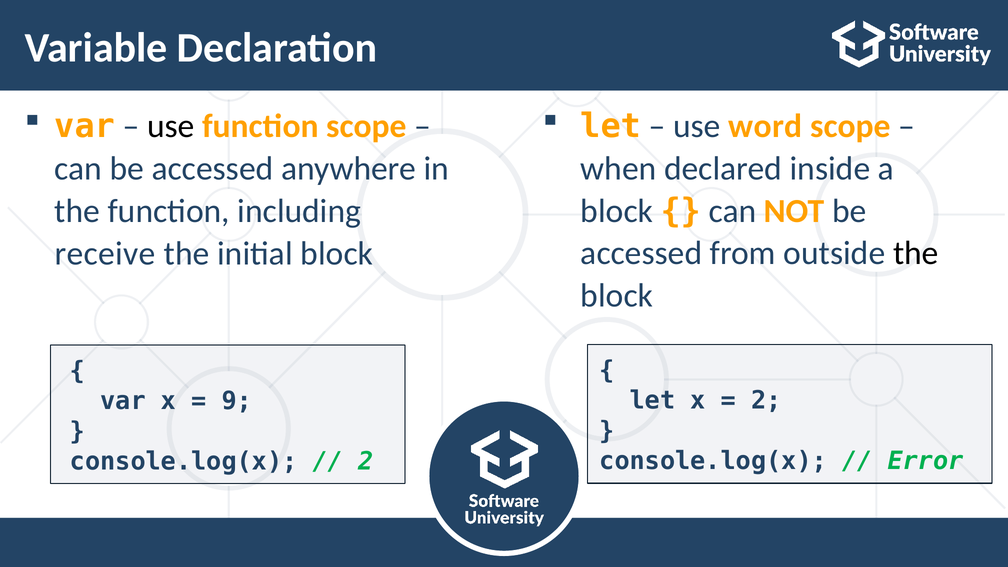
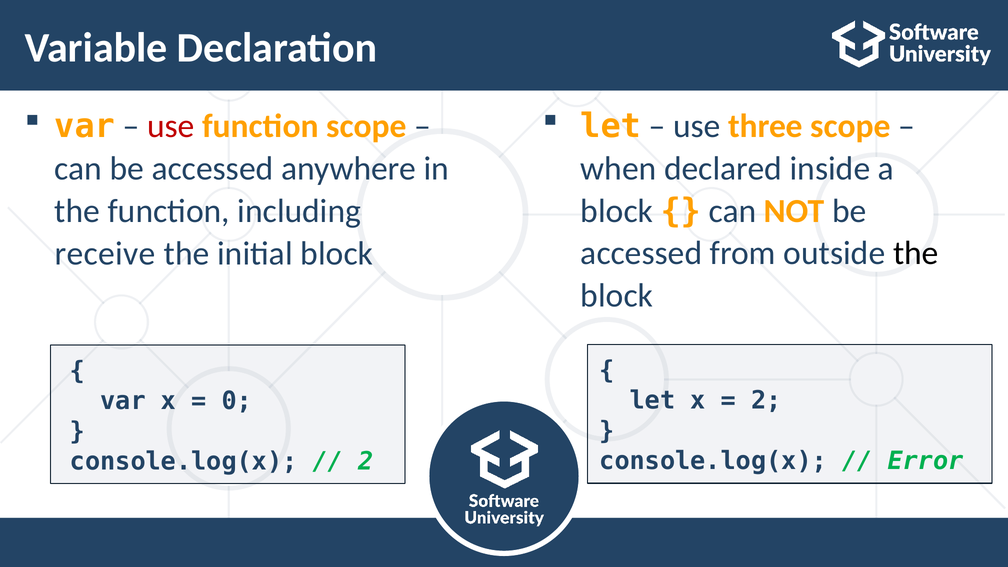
word: word -> three (766, 126)
use colour: black -> red (171, 126)
9: 9 -> 0 (237, 401)
